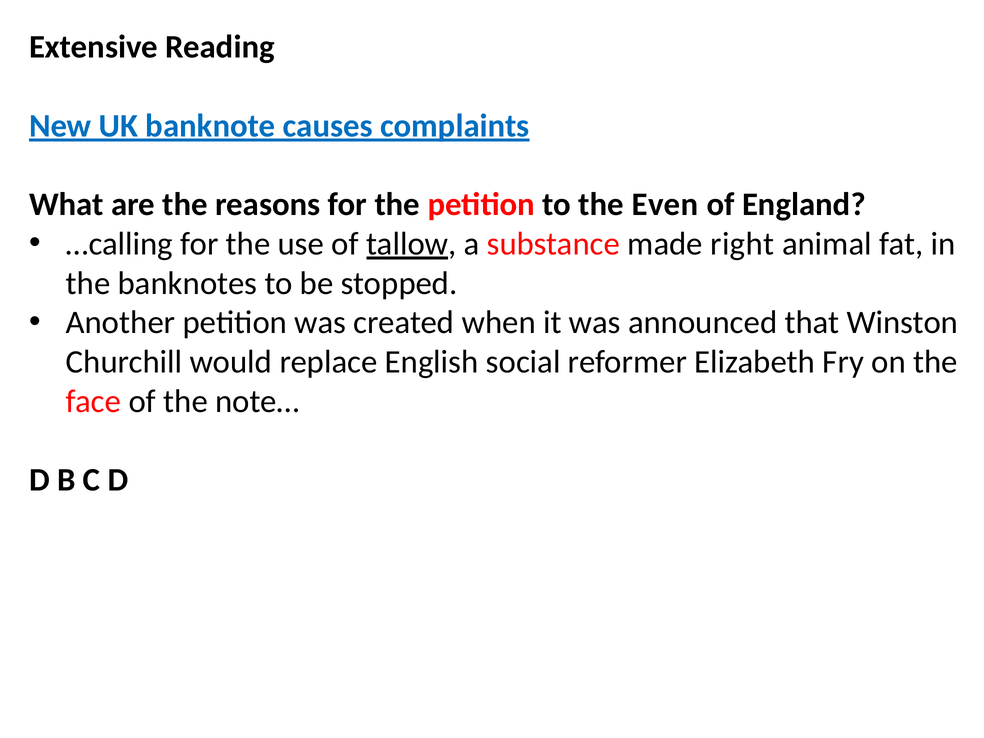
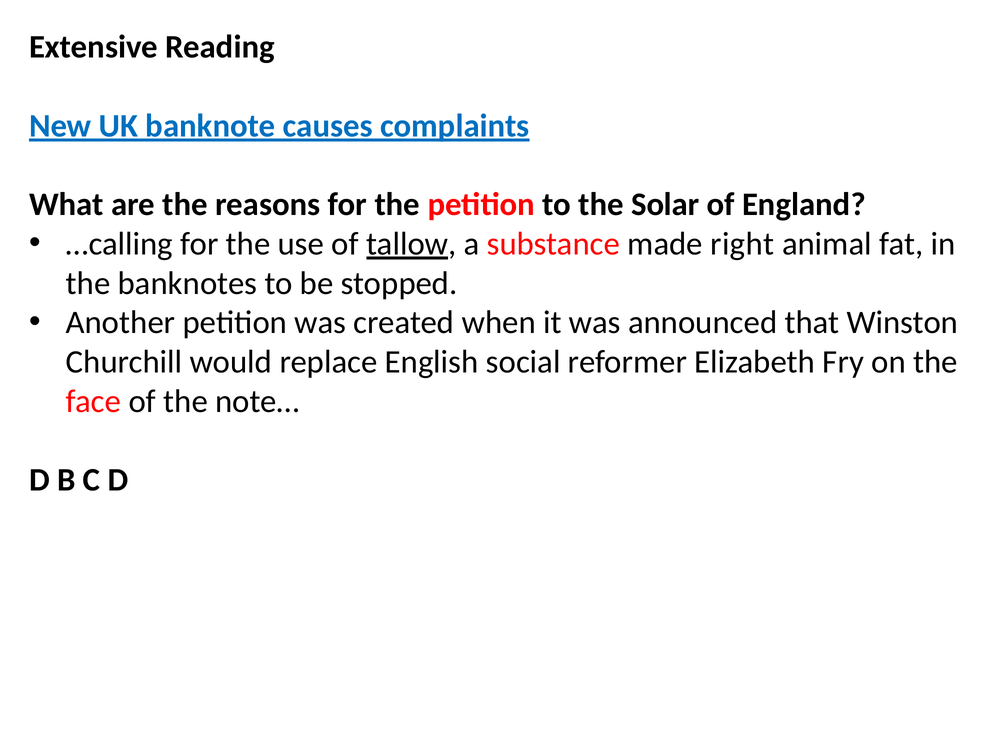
Even: Even -> Solar (665, 205)
